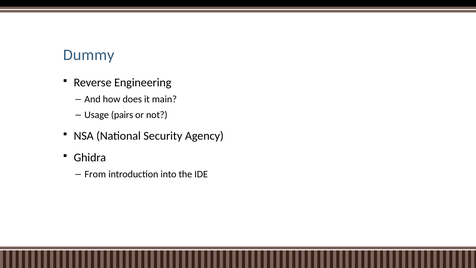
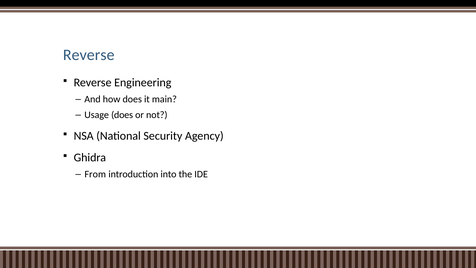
Dummy: Dummy -> Reverse (89, 55)
Usage pairs: pairs -> does (122, 115)
